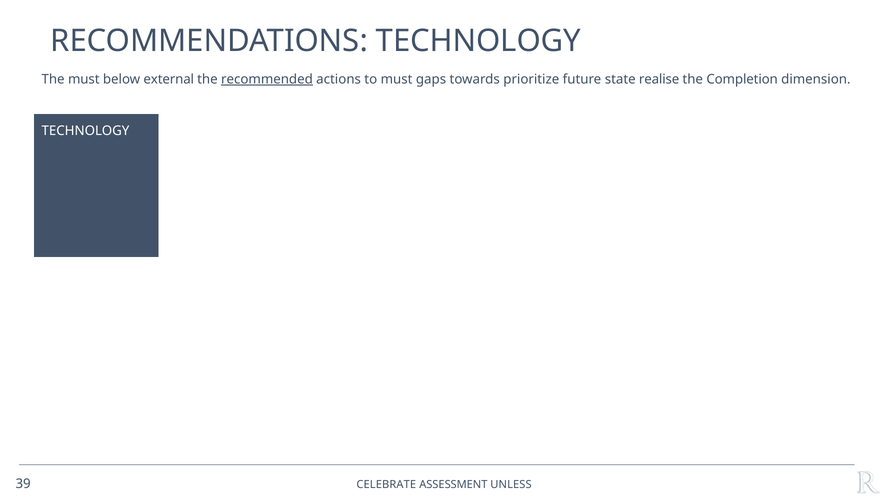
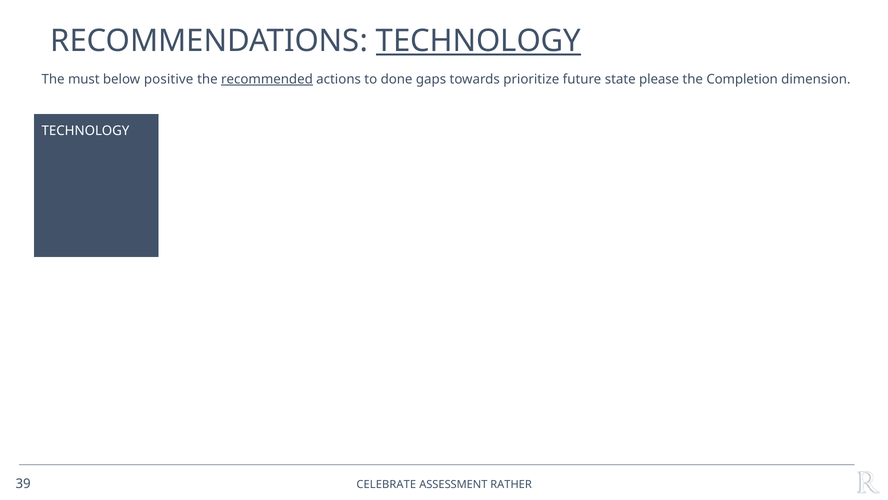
TECHNOLOGY underline: none -> present (478, 41)
external: external -> positive (169, 79)
to must: must -> done (397, 79)
realise: realise -> please (659, 79)
UNLESS: UNLESS -> RATHER (511, 484)
